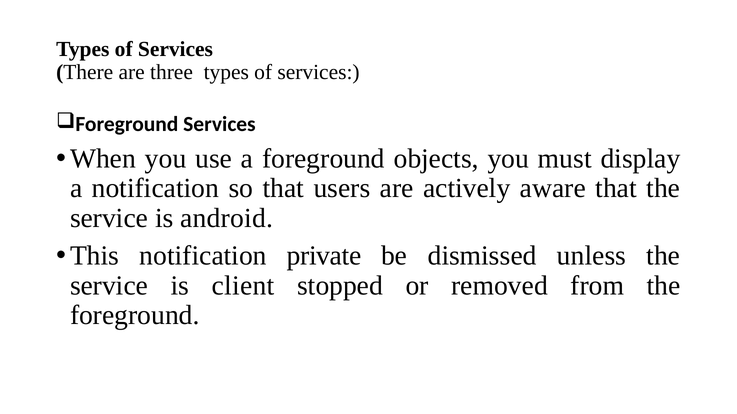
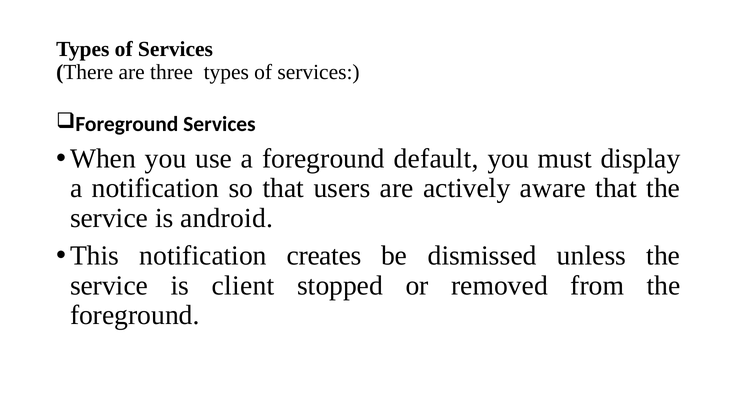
objects: objects -> default (436, 159)
private: private -> creates (324, 256)
